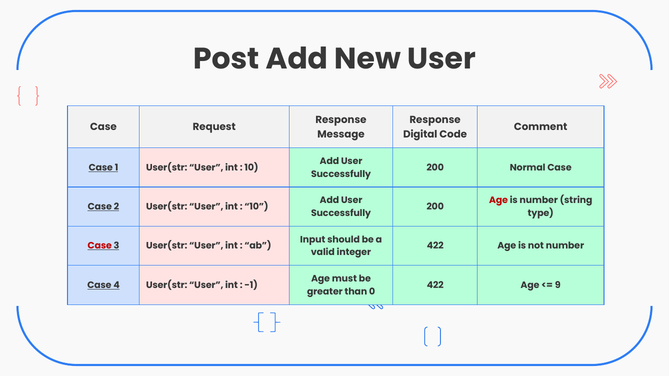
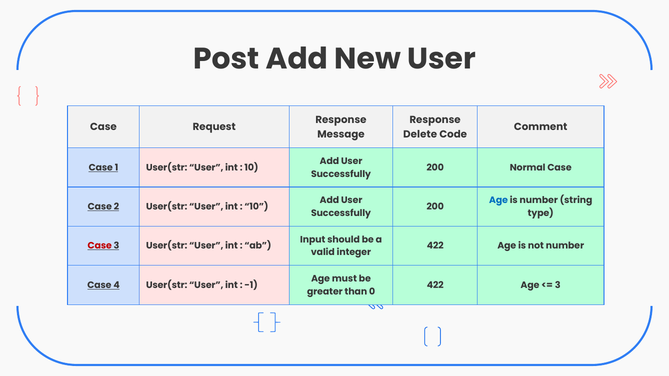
Digital: Digital -> Delete (420, 134)
Age colour: red -> blue (498, 200)
9: 9 -> 3 (558, 285)
